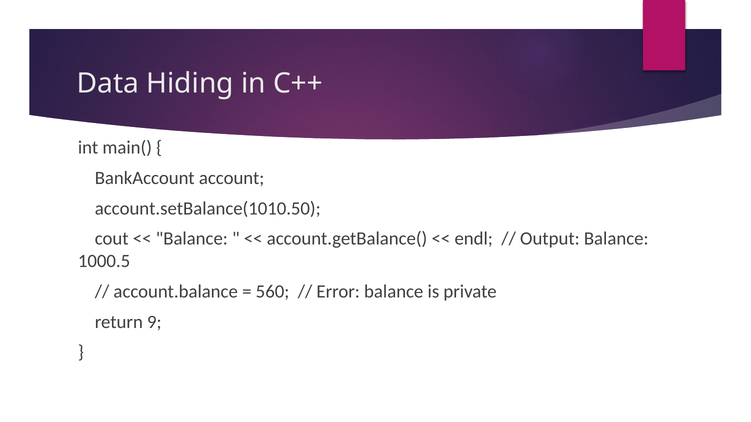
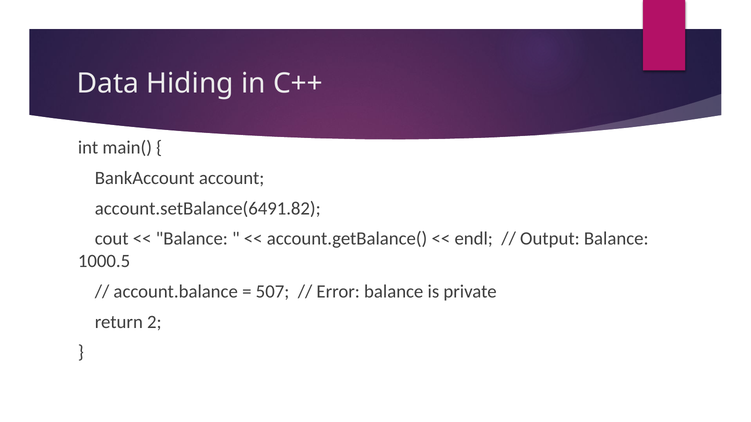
account.setBalance(1010.50: account.setBalance(1010.50 -> account.setBalance(6491.82 (208, 209)
560: 560 -> 507 (273, 292)
9: 9 -> 2 (154, 322)
